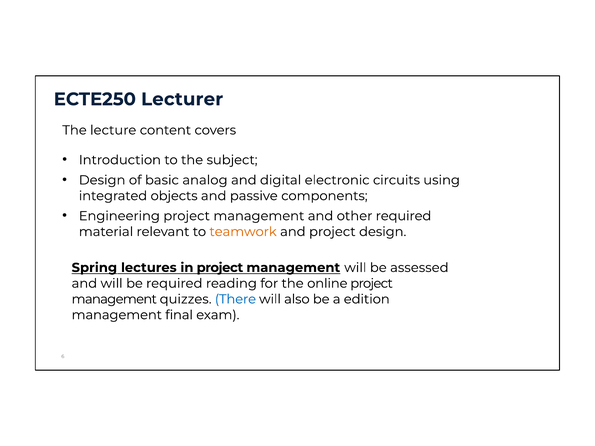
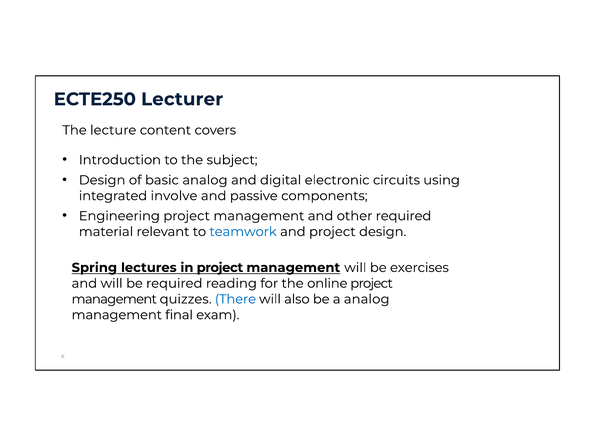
objects: objects -> involve (174, 196)
teamwork colour: orange -> blue (243, 232)
assessed: assessed -> exercises (419, 268)
a edition: edition -> analog (367, 299)
